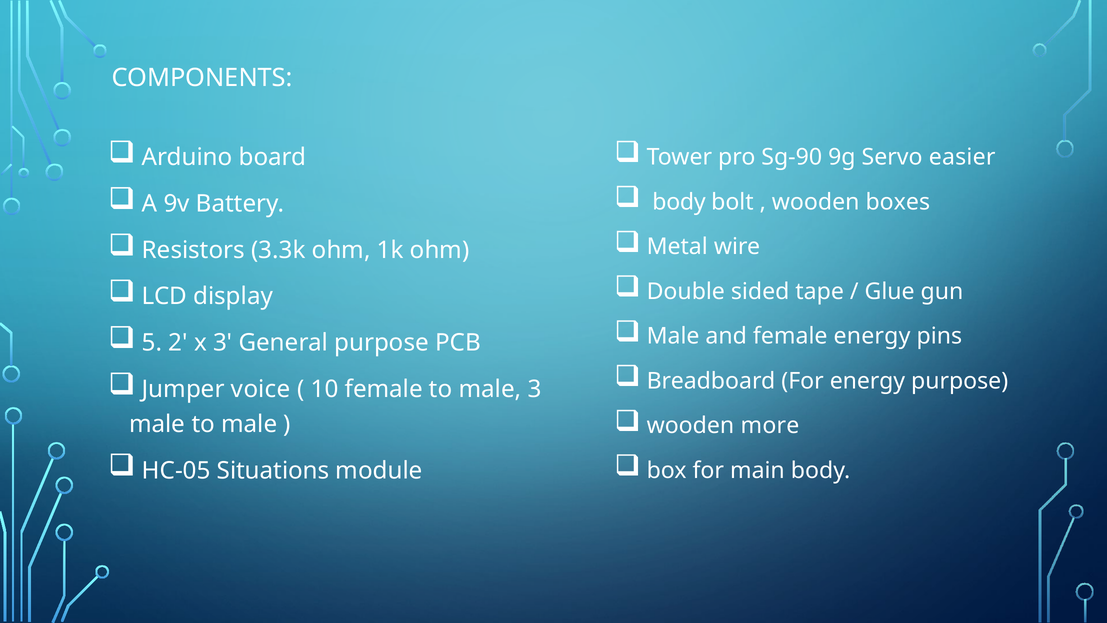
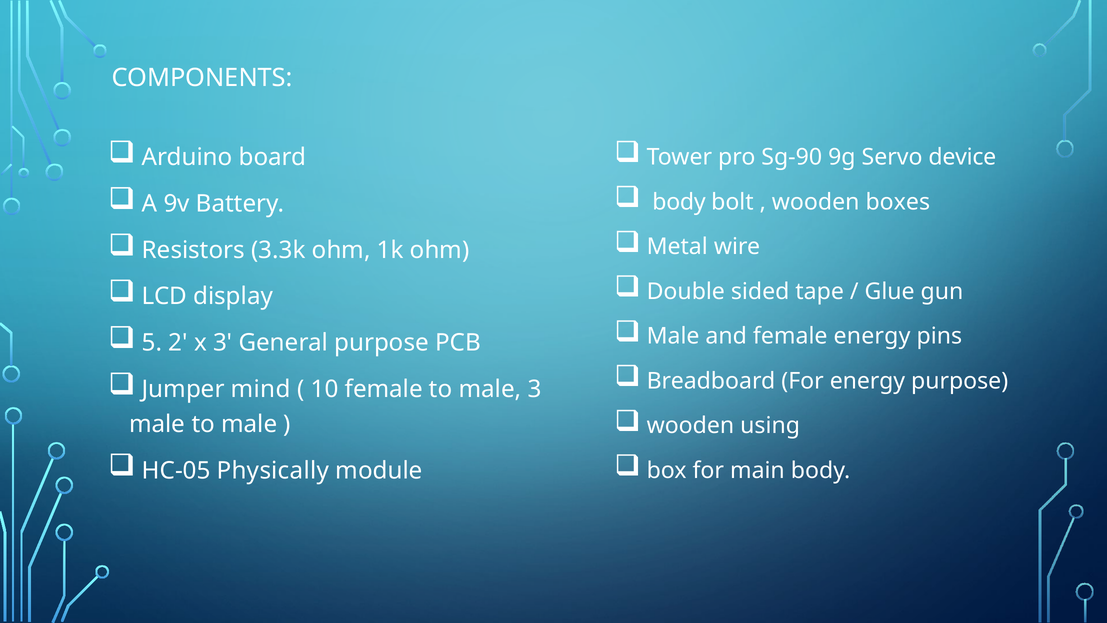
easier: easier -> device (962, 157)
voice: voice -> mind (261, 389)
more: more -> using (770, 426)
Situations: Situations -> Physically (273, 470)
